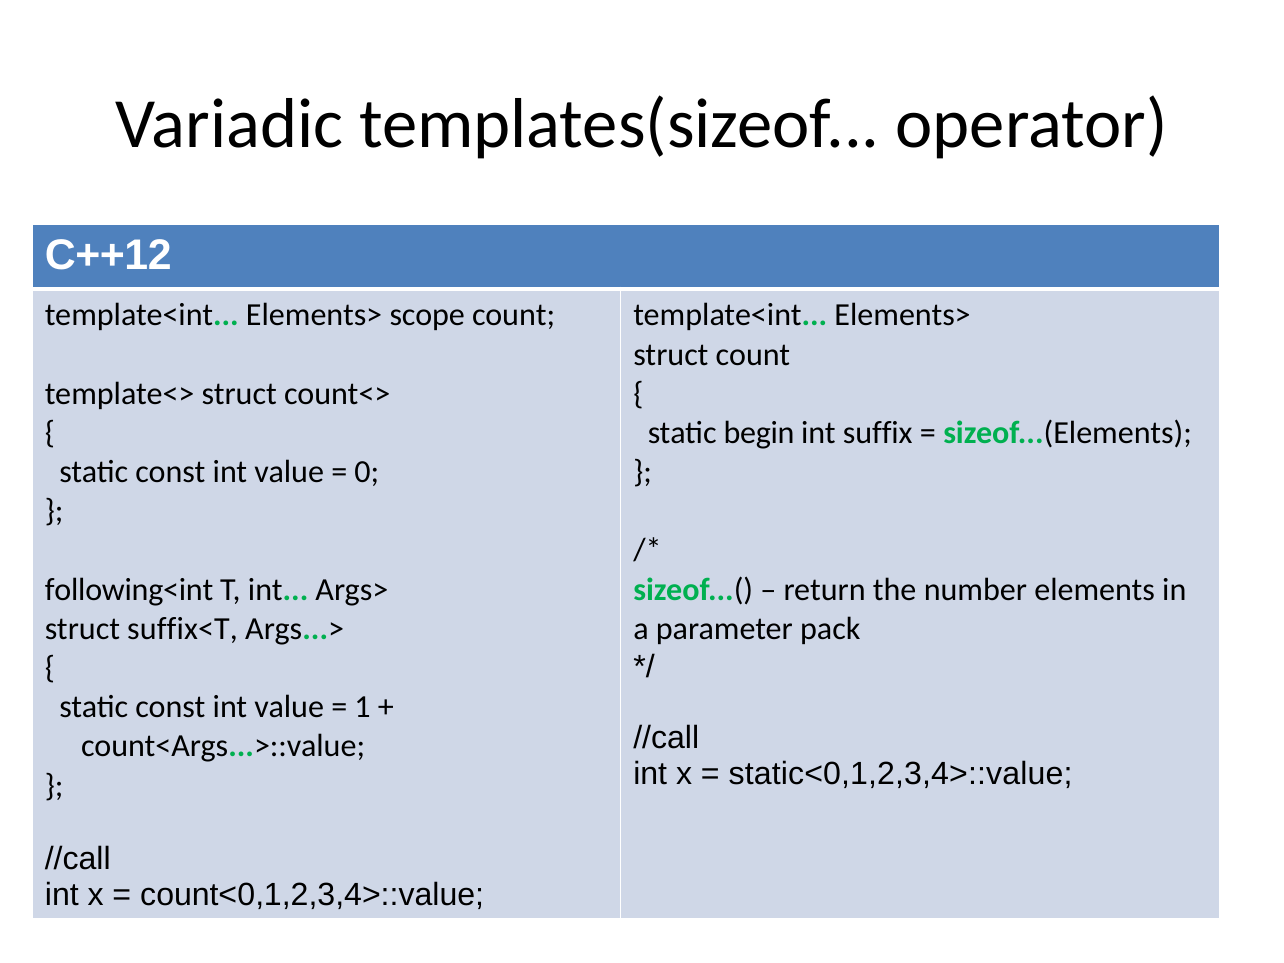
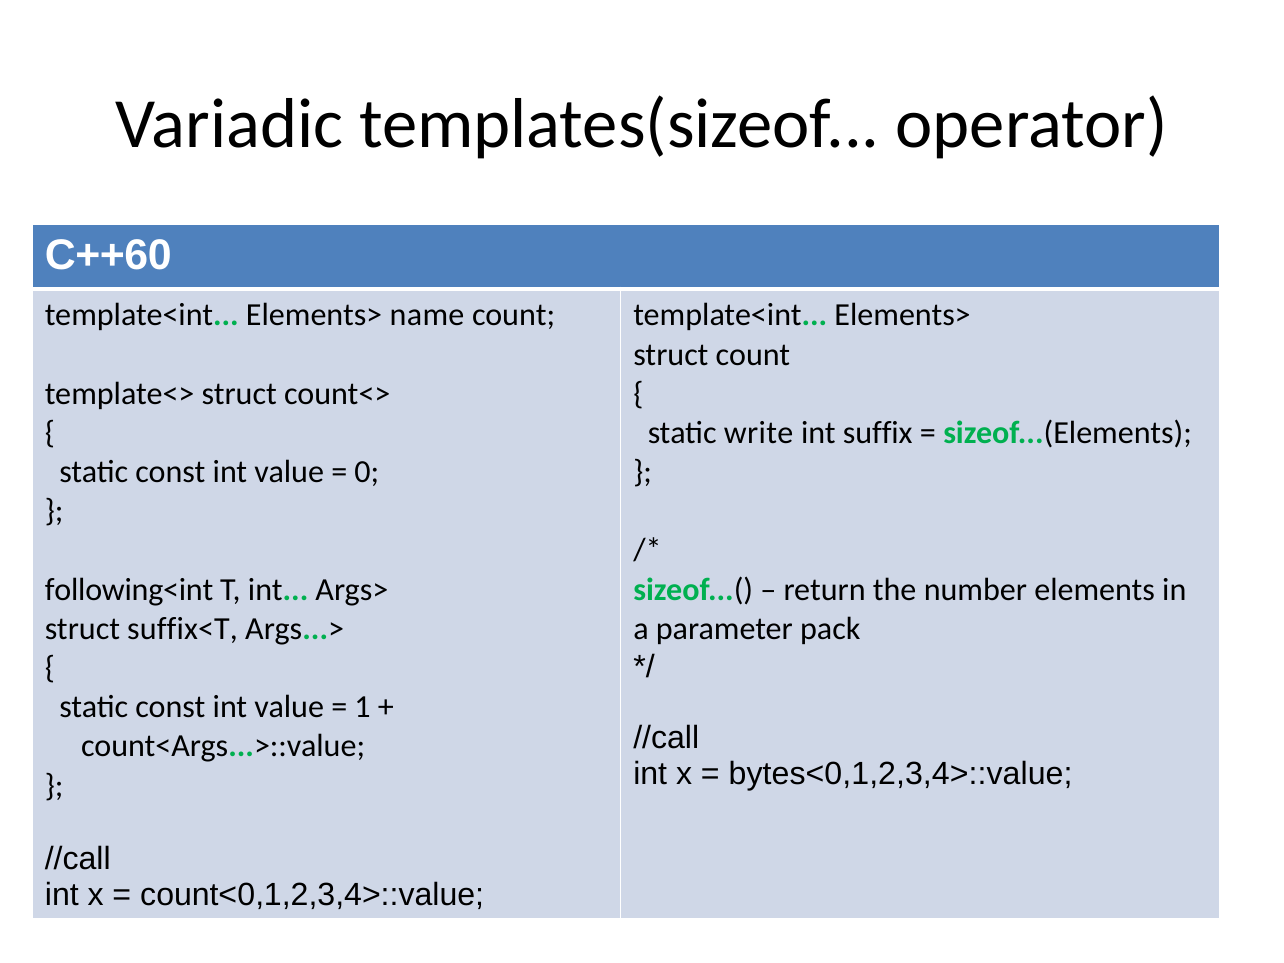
C++12: C++12 -> C++60 (108, 256)
scope: scope -> name (427, 315)
begin: begin -> write (759, 433)
static<0,1,2,3,4>::value: static<0,1,2,3,4>::value -> bytes<0,1,2,3,4>::value (901, 774)
